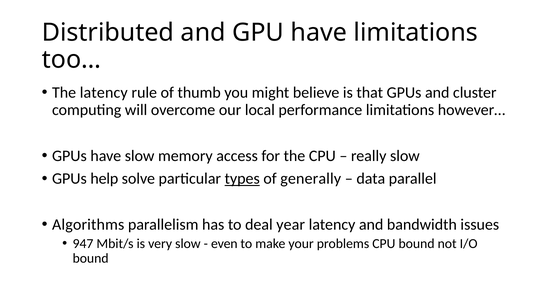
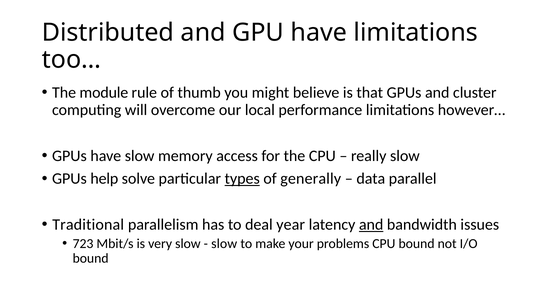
The latency: latency -> module (104, 93)
Algorithms: Algorithms -> Traditional (88, 225)
and underline: none -> present (371, 225)
947: 947 -> 723 (83, 244)
even: even -> slow (224, 244)
